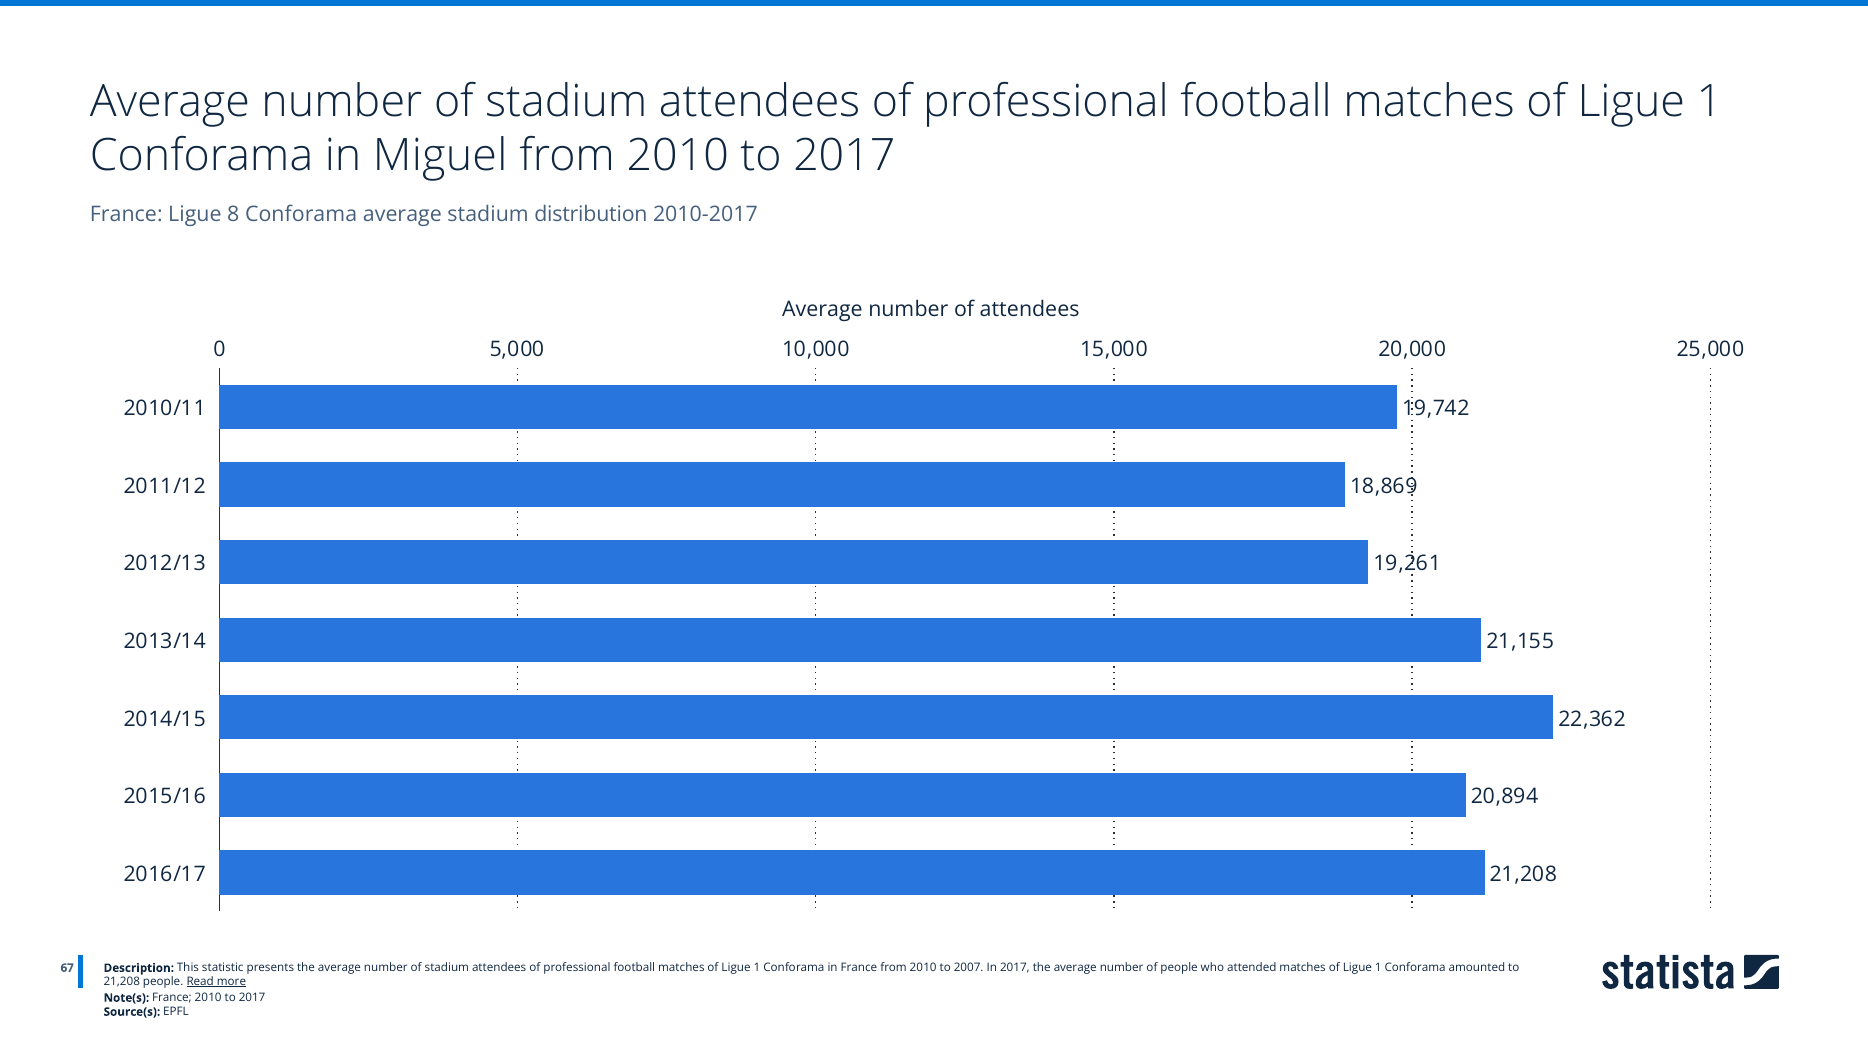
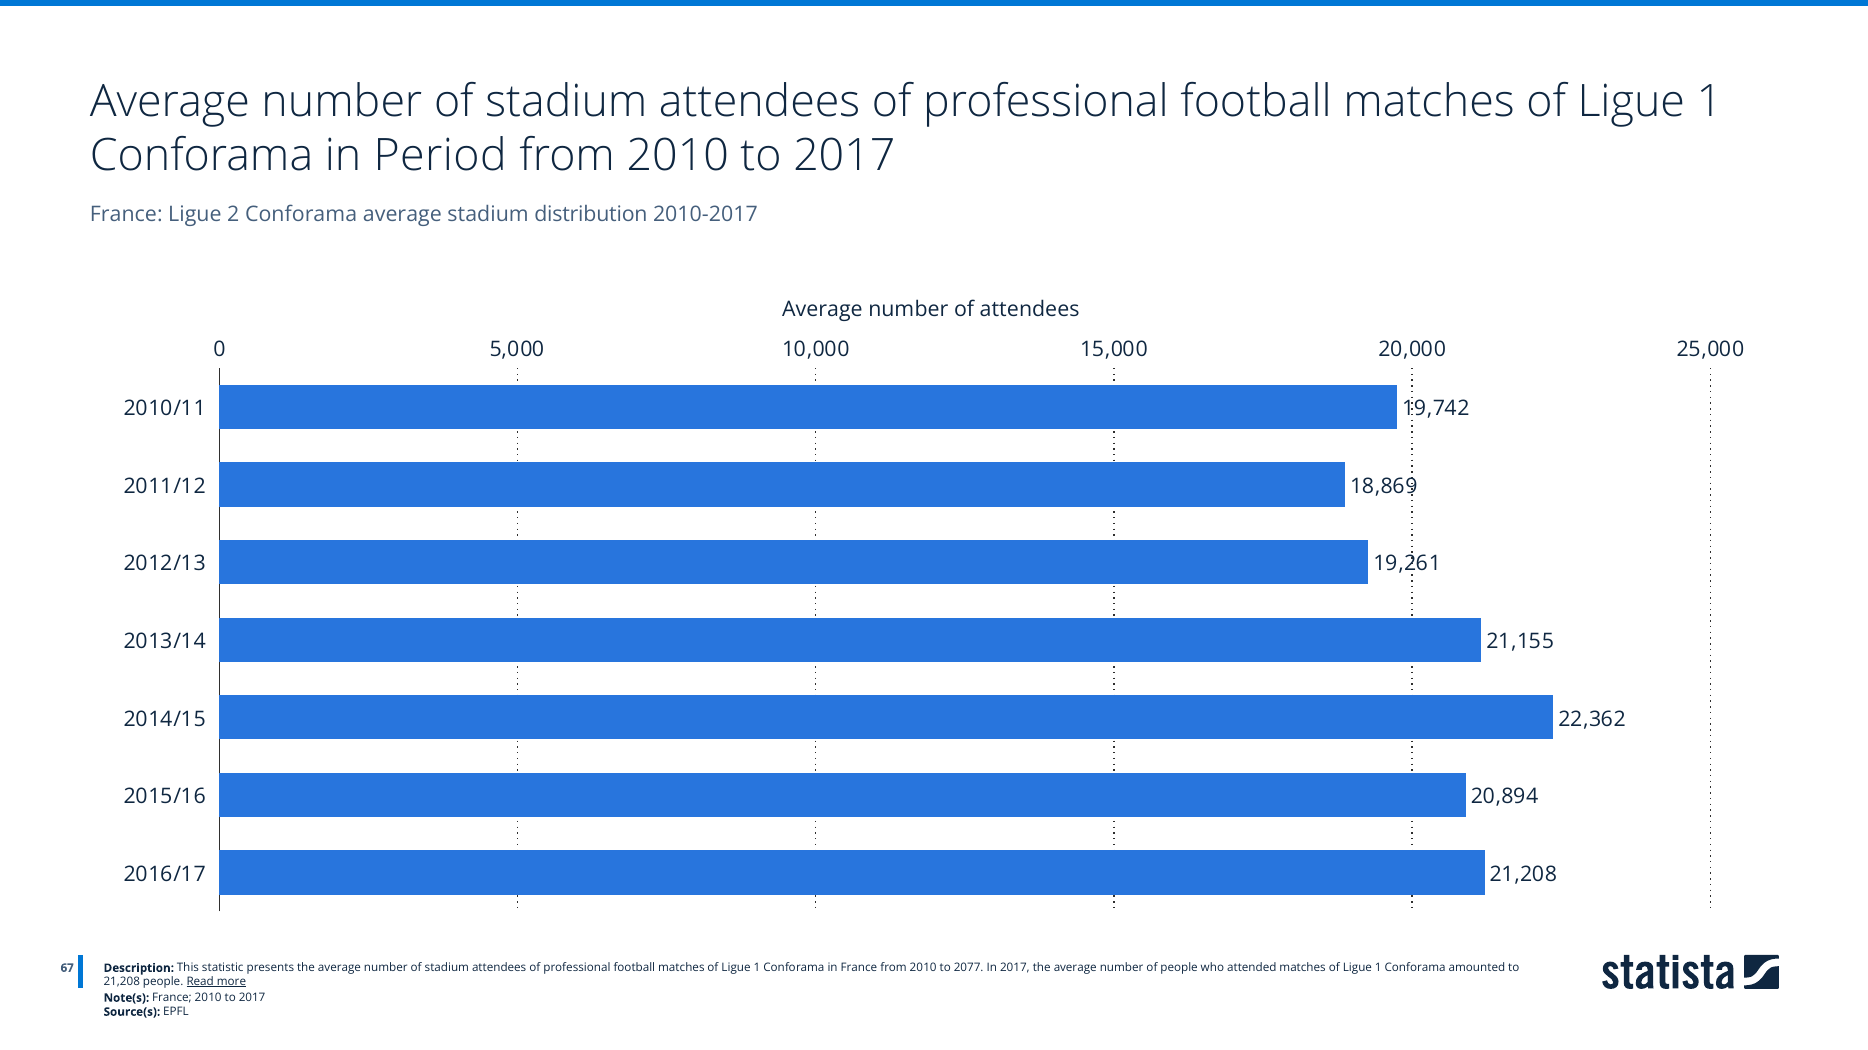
Miguel: Miguel -> Period (440, 156)
8: 8 -> 2 (233, 215)
2007: 2007 -> 2077 (969, 969)
